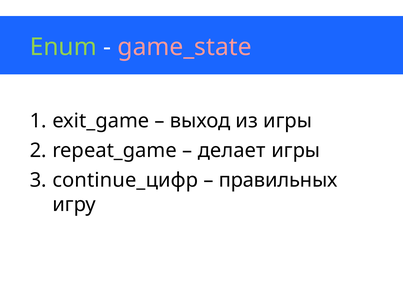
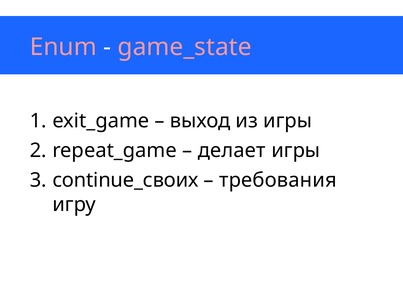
Enum colour: light green -> pink (63, 47)
continue_цифр: continue_цифр -> continue_своих (125, 180)
правильных: правильных -> требования (278, 180)
